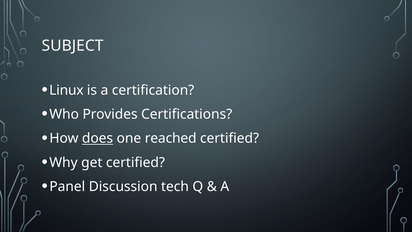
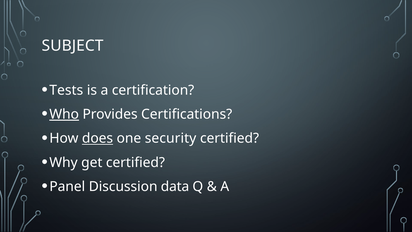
Linux: Linux -> Tests (66, 90)
Who underline: none -> present (64, 114)
reached: reached -> security (171, 138)
tech: tech -> data (175, 186)
